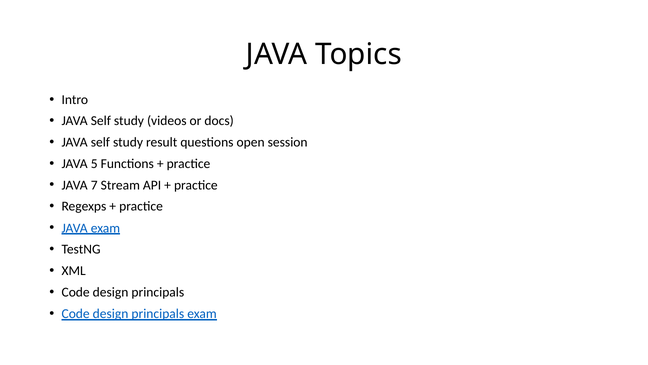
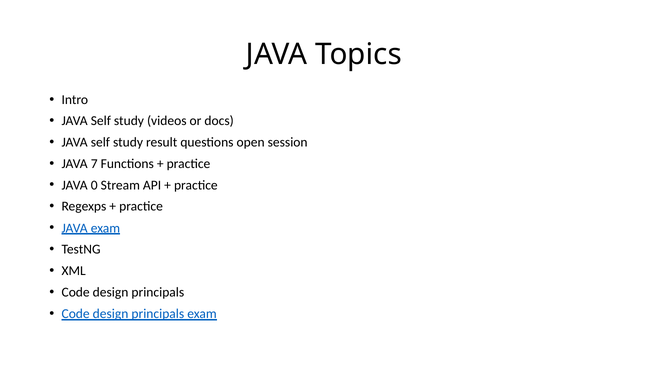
5: 5 -> 7 (94, 163)
7: 7 -> 0 (94, 185)
